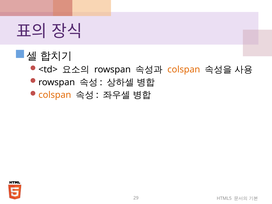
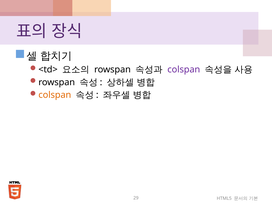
colspan colour: orange -> purple (184, 70)
